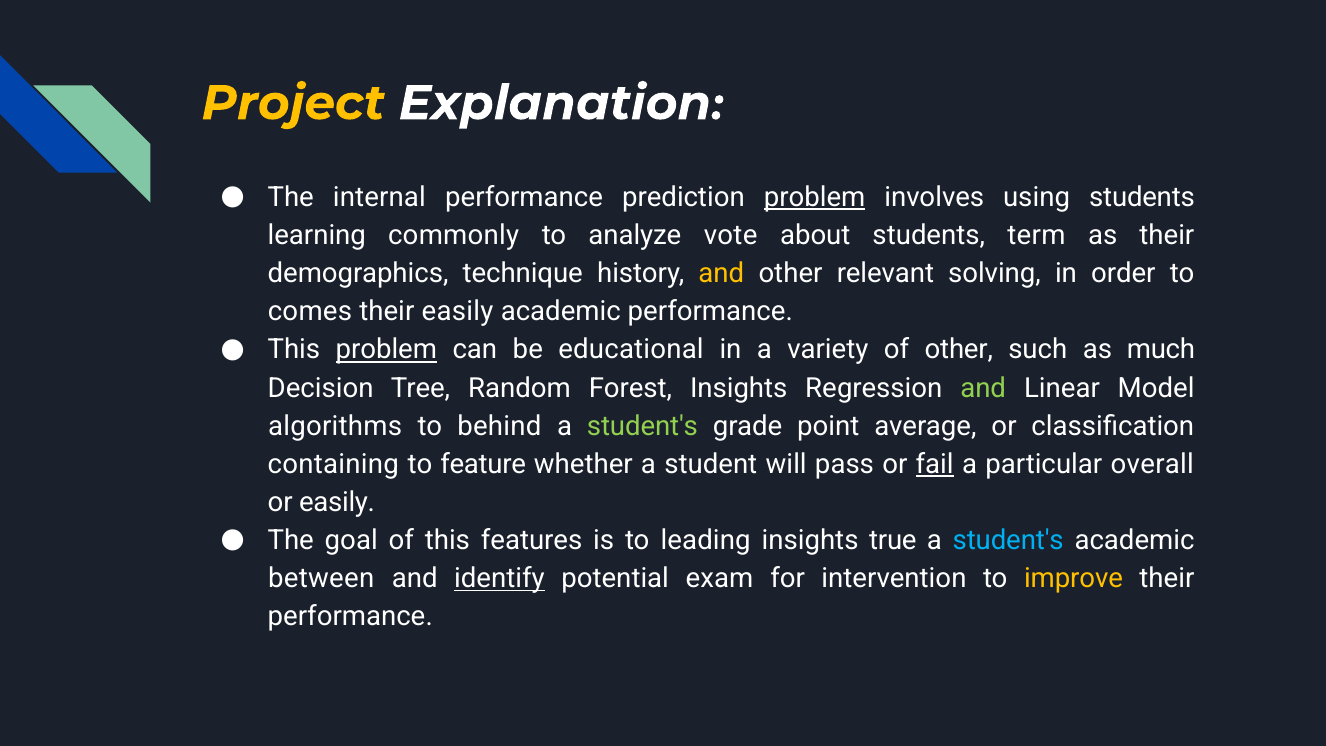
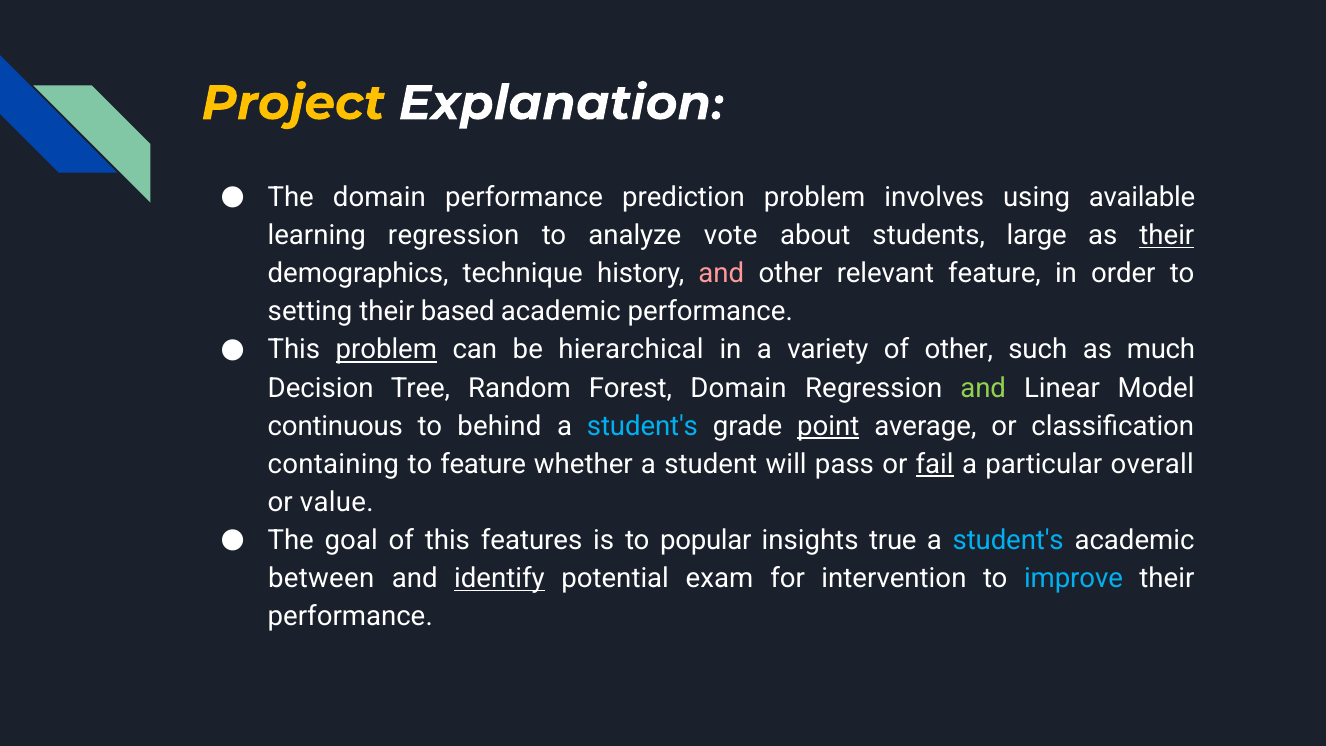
The internal: internal -> domain (379, 197)
problem underline: present -> none (815, 197)
using students: students -> available (1142, 197)
learning commonly: commonly -> regression (454, 235)
term: term -> large (1037, 235)
their underline: none -> present (1167, 235)
and colour: yellow -> pink (721, 274)
relevant solving: solving -> feature (994, 274)
comes: comes -> setting (310, 312)
their easily: easily -> based (458, 312)
educational: educational -> hierarchical (631, 350)
Forest Insights: Insights -> Domain (739, 388)
algorithms: algorithms -> continuous (335, 426)
student's colour: light green -> light blue (642, 426)
point underline: none -> present (828, 426)
or easily: easily -> value (337, 502)
leading: leading -> popular (706, 540)
improve colour: yellow -> light blue (1074, 578)
